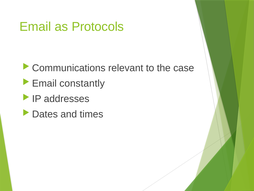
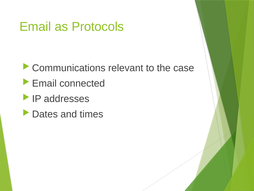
constantly: constantly -> connected (82, 83)
